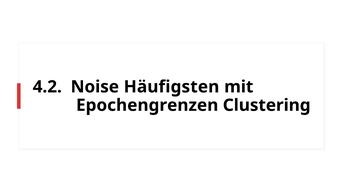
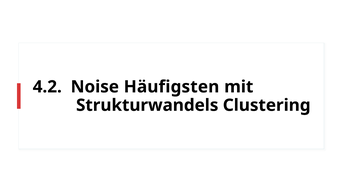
Epochengrenzen: Epochengrenzen -> Strukturwandels (147, 105)
